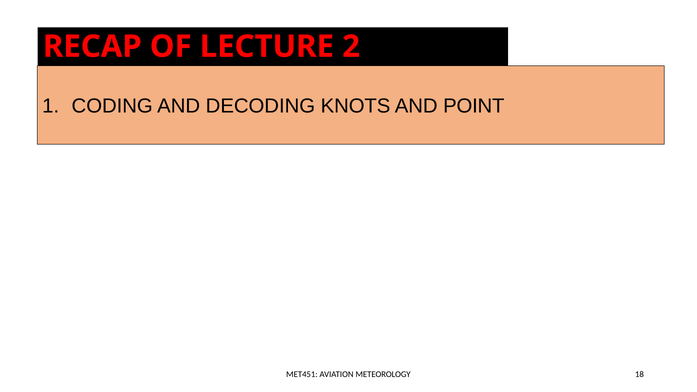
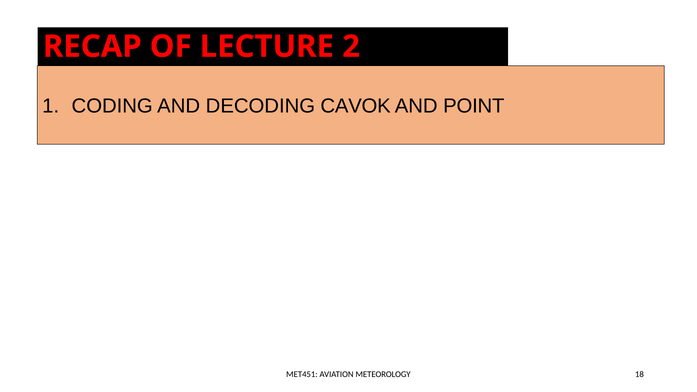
KNOTS: KNOTS -> CAVOK (356, 106)
